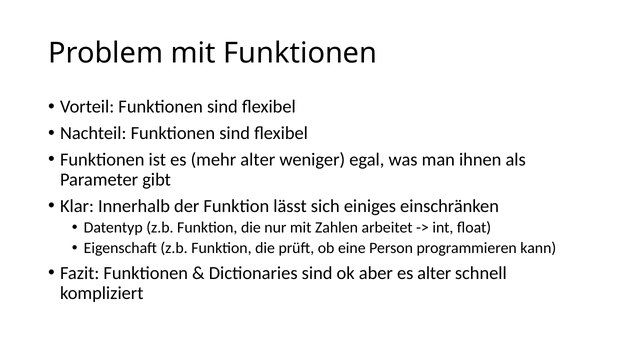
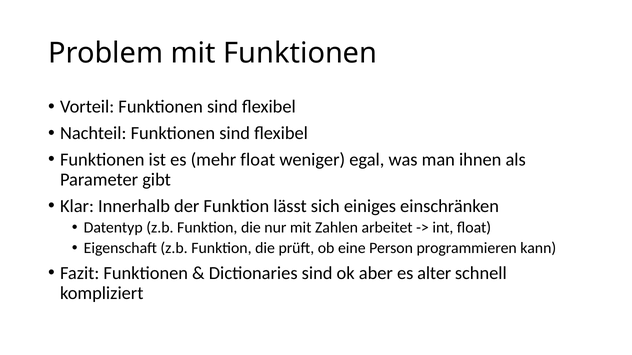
mehr alter: alter -> float (258, 160)
